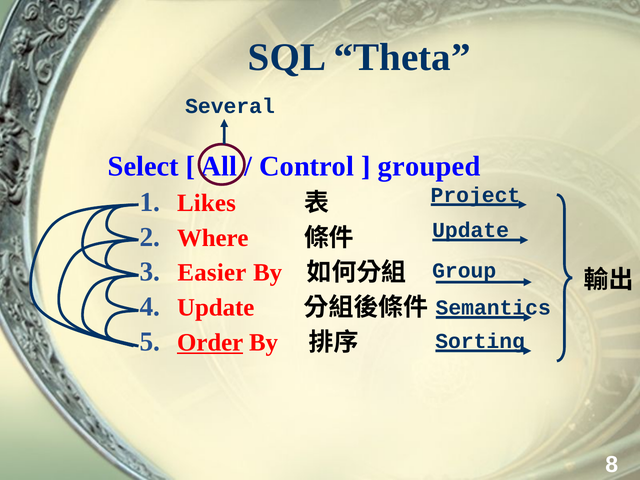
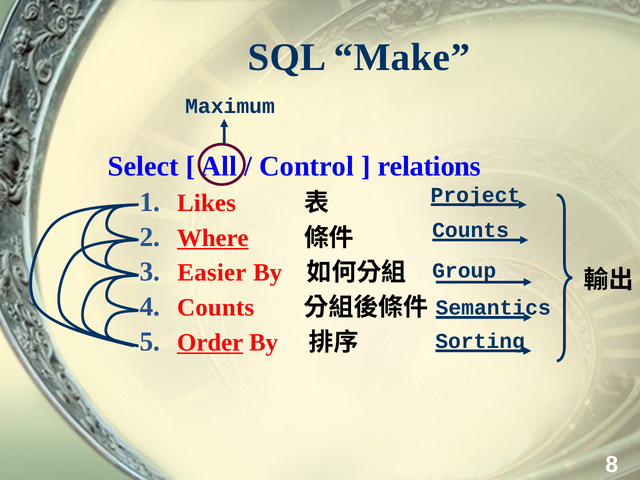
Theta: Theta -> Make (402, 57)
Several: Several -> Maximum (230, 106)
grouped: grouped -> relations (429, 166)
Update: Update -> Counts (471, 230)
Where underline: none -> present (213, 238)
Update: Update -> Counts (216, 308)
